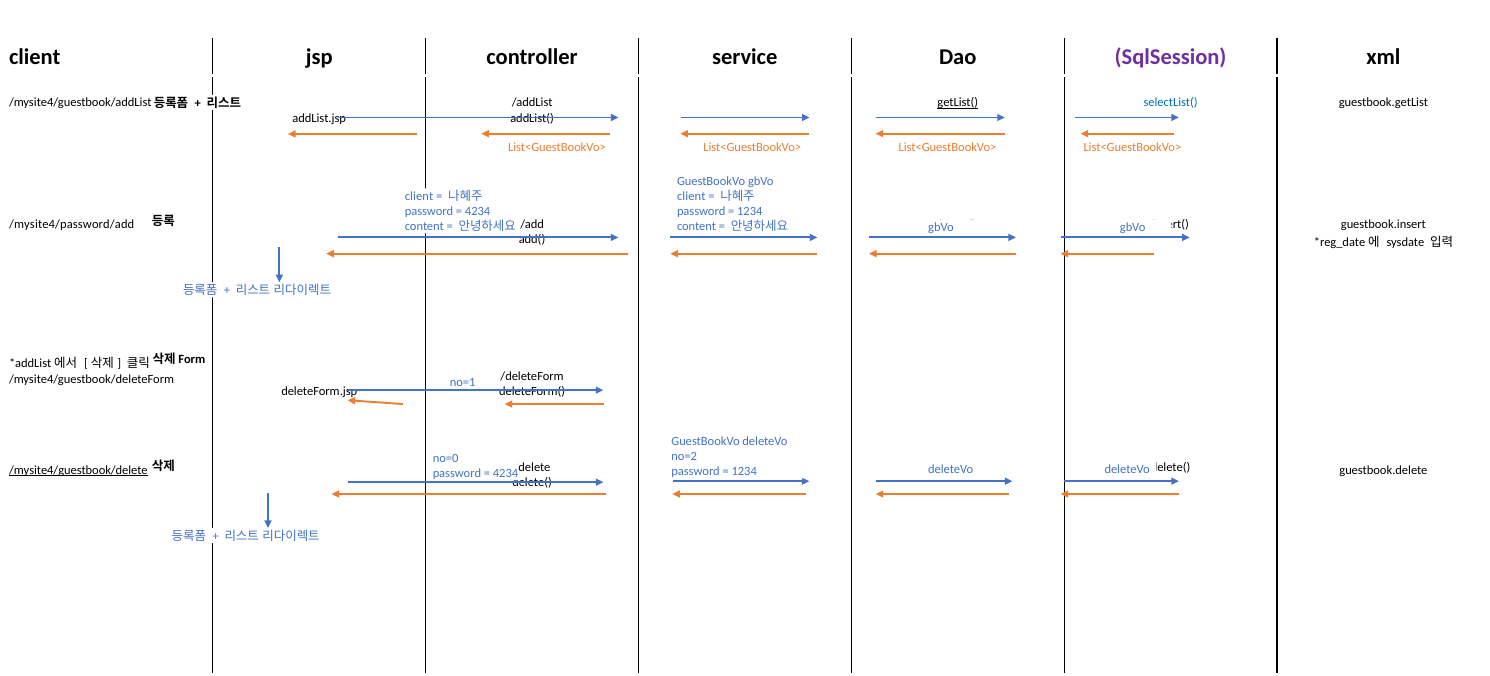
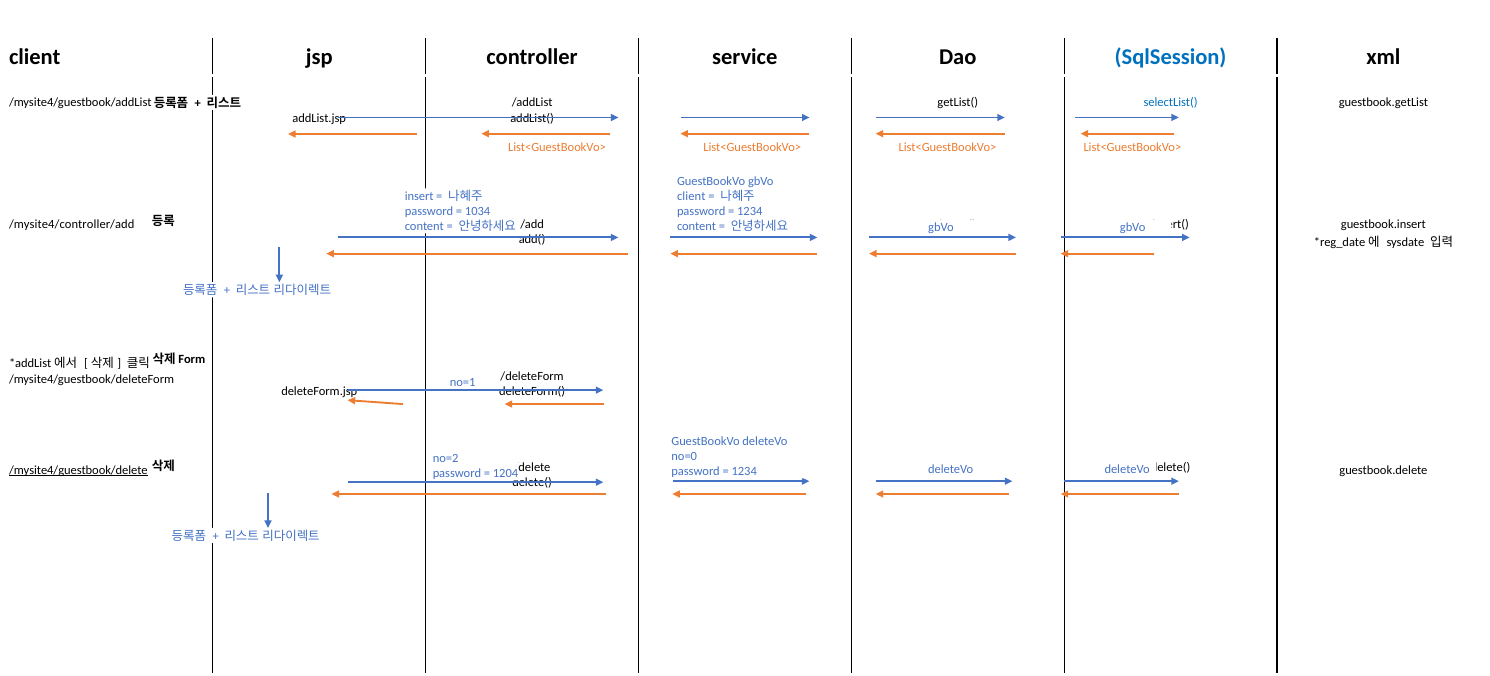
SqlSession colour: purple -> blue (1171, 57)
getList( underline: present -> none (958, 103)
client: client -> insert (419, 197)
4234: 4234 -> 1034 (478, 212)
/mysite4/password/add: /mysite4/password/add -> /mysite4/controller/add (72, 224)
no=2: no=2 -> no=0 (684, 457)
no=0: no=0 -> no=2 (446, 459)
4234: 4234 -> 1204 (506, 474)
